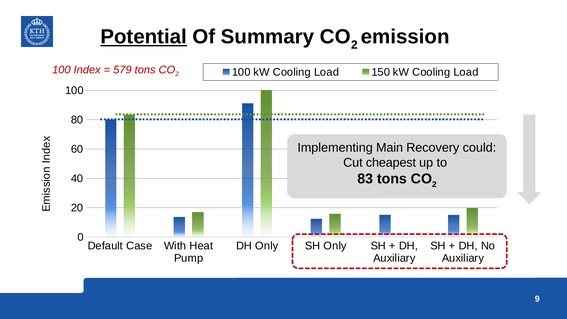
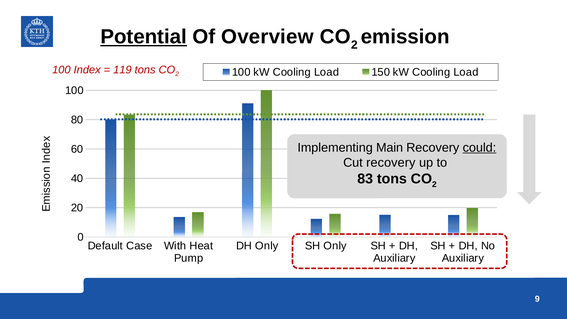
Summary: Summary -> Overview (267, 37)
579: 579 -> 119 (122, 70)
could underline: none -> present (479, 148)
Cut cheapest: cheapest -> recovery (391, 163)
